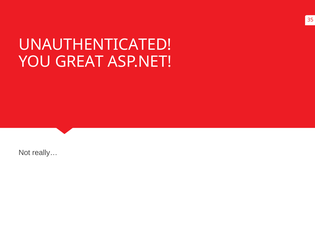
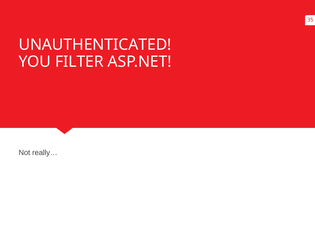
GREAT: GREAT -> FILTER (79, 62)
